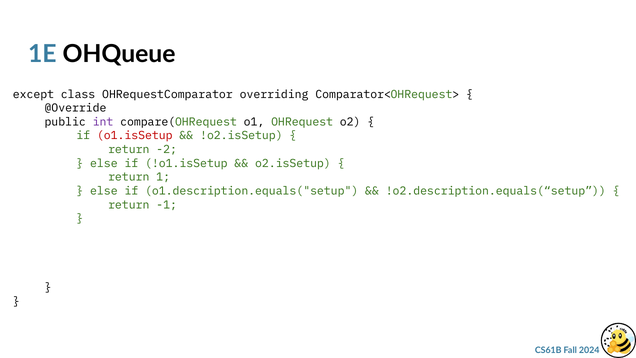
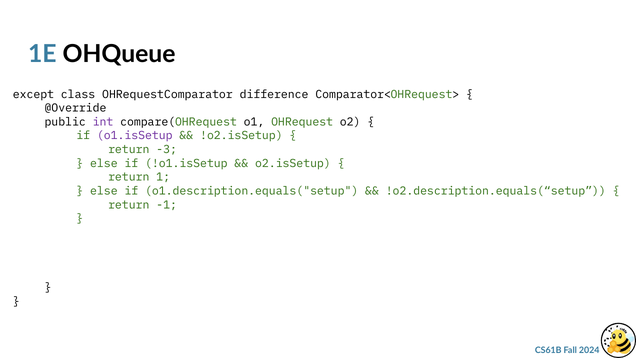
overriding: overriding -> difference (274, 94)
o1.isSetup colour: red -> purple (135, 136)
-2: -2 -> -3 (167, 149)
